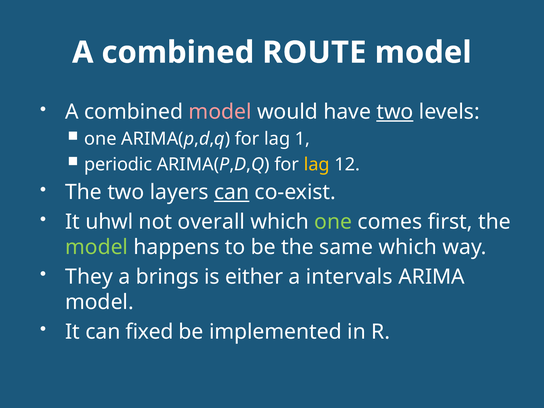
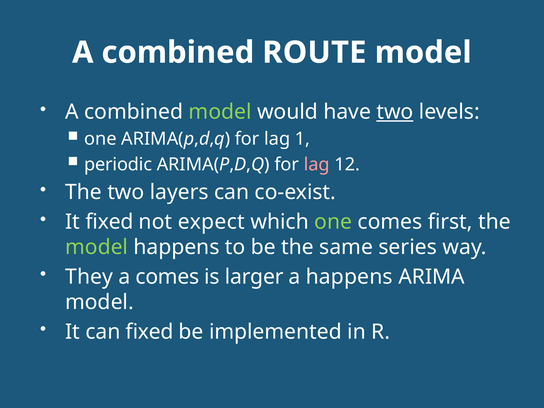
model colour: pink -> light green (220, 112)
lag colour: yellow -> pink (317, 164)
can underline: present -> none (232, 192)
It uhwl: uhwl -> fixed (109, 222)
overall: overall -> expect (211, 222)
same which: which -> series (408, 247)
a brings: brings -> comes (167, 277)
either: either -> larger (254, 277)
a intervals: intervals -> happens (349, 277)
